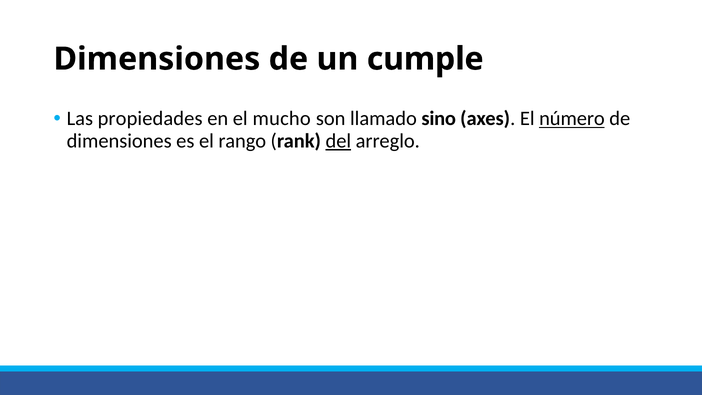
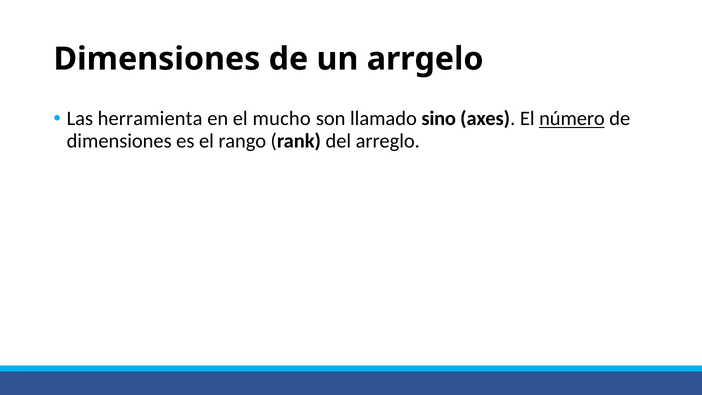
cumple: cumple -> arrgelo (425, 59)
propiedades: propiedades -> herramienta (150, 119)
del underline: present -> none (338, 141)
